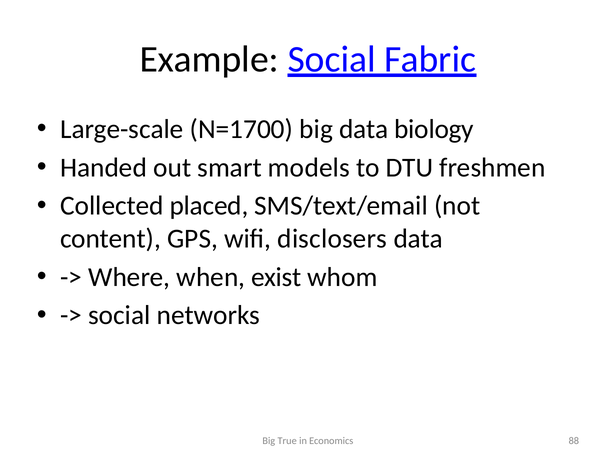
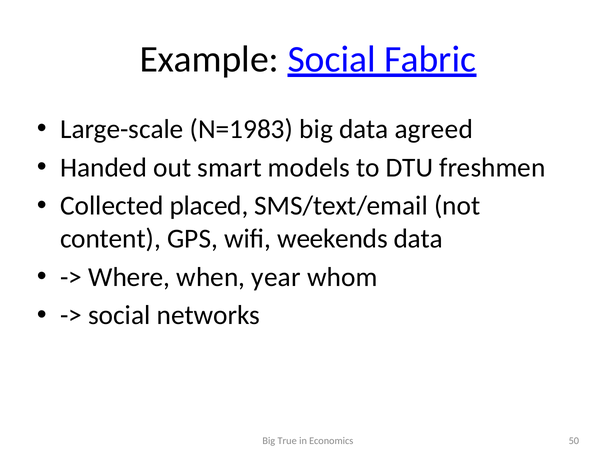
N=1700: N=1700 -> N=1983 (241, 129)
biology: biology -> agreed (434, 129)
disclosers: disclosers -> weekends (333, 239)
exist: exist -> year (276, 277)
88: 88 -> 50 (574, 441)
